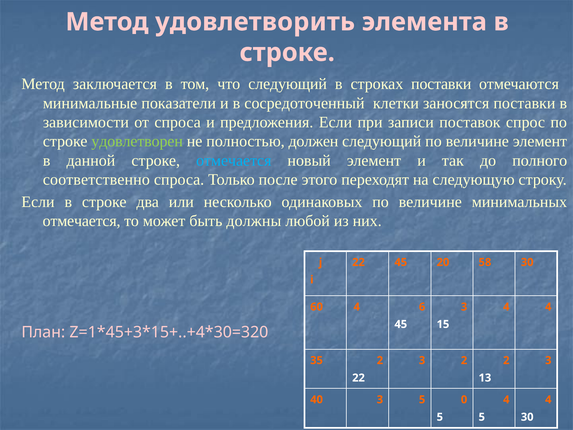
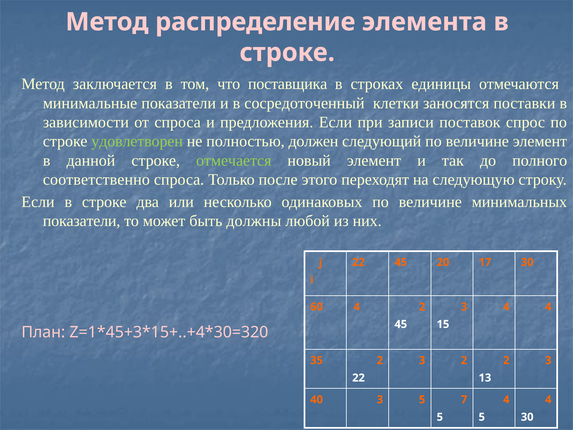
удовлетворить: удовлетворить -> распределение (255, 22)
что следующий: следующий -> поставщика (288, 84)
строках поставки: поставки -> единицы (441, 84)
отмечается colour: light blue -> light green (234, 160)
отмечается: отмечается -> показатели (82, 221)
58: 58 -> 17 (485, 262)
4 6: 6 -> 2 (422, 307)
0: 0 -> 7 (464, 399)
